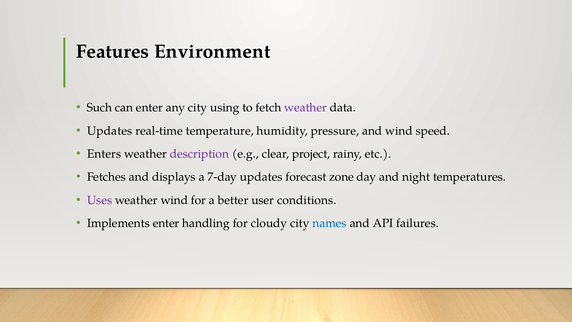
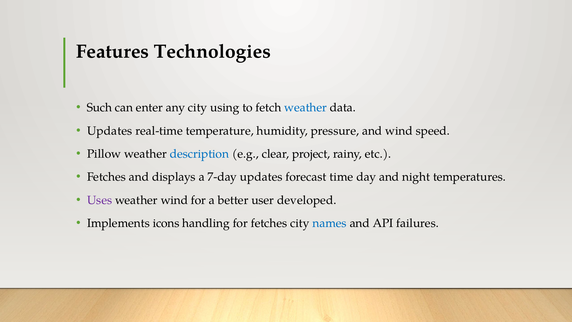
Environment: Environment -> Technologies (212, 52)
weather colour: purple -> blue (306, 108)
Enters: Enters -> Pillow (104, 154)
description colour: purple -> blue (199, 154)
zone: zone -> time (341, 177)
conditions: conditions -> developed (307, 200)
Implements enter: enter -> icons (166, 223)
for cloudy: cloudy -> fetches (269, 223)
